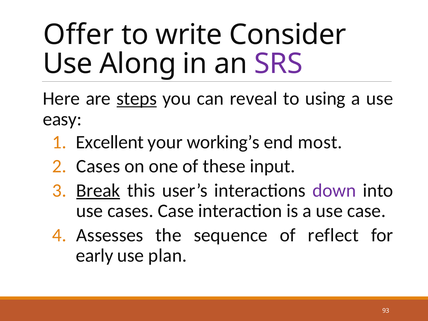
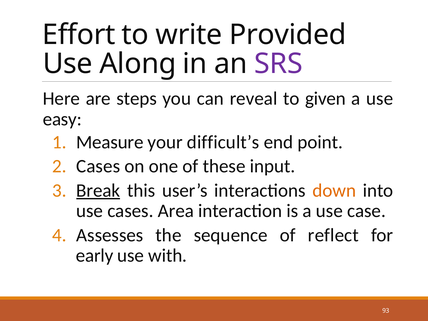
Offer: Offer -> Effort (79, 35)
Consider: Consider -> Provided (288, 35)
steps underline: present -> none (137, 99)
using: using -> given (325, 99)
Excellent: Excellent -> Measure (110, 142)
working’s: working’s -> difficult’s (223, 142)
most: most -> point (320, 142)
down colour: purple -> orange (334, 190)
cases Case: Case -> Area (176, 211)
plan: plan -> with (168, 256)
